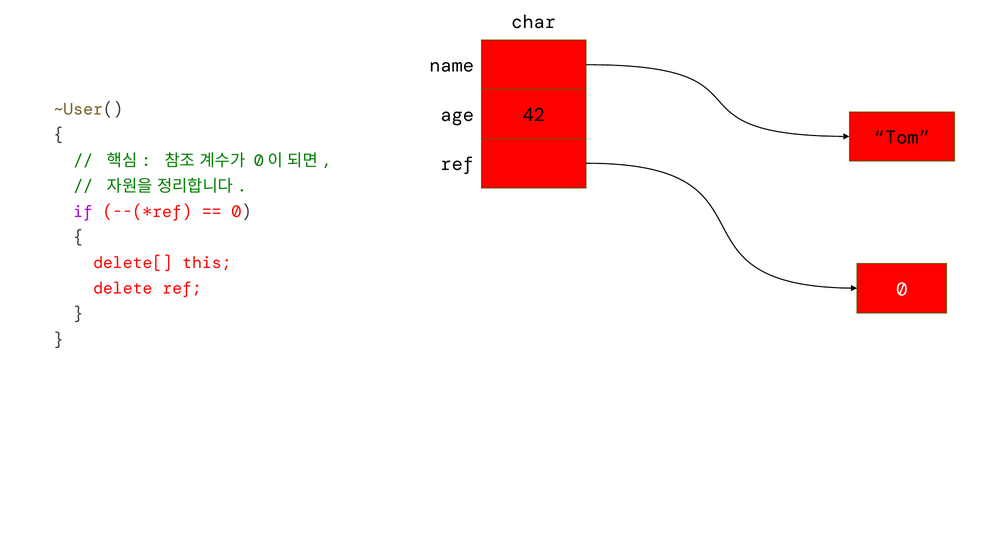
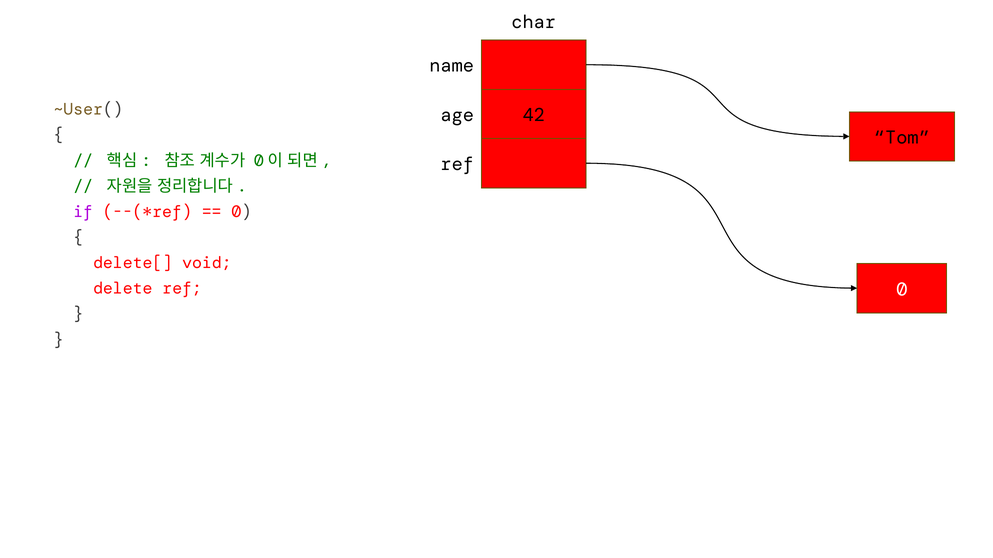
this: this -> void (207, 263)
